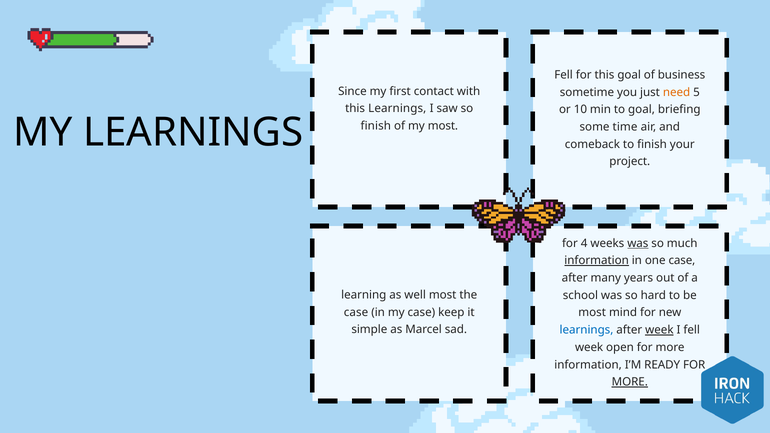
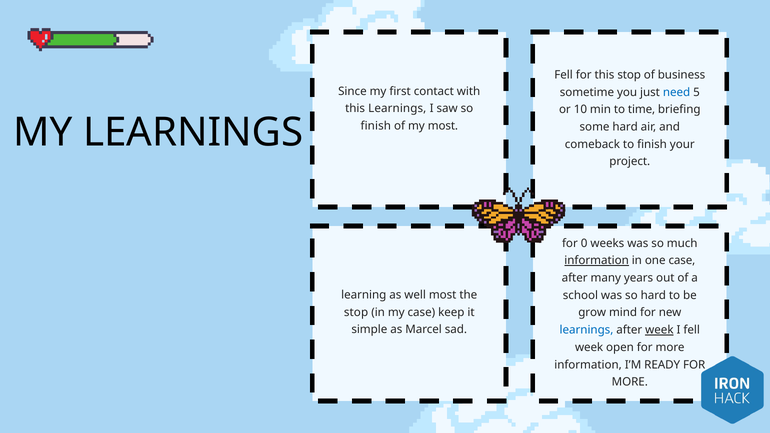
this goal: goal -> stop (629, 75)
need colour: orange -> blue (677, 92)
to goal: goal -> time (642, 110)
some time: time -> hard (625, 127)
4: 4 -> 0 (584, 243)
was underline: present -> none (638, 243)
case: case -> stop (356, 312)
most: most -> grow (592, 313)
MORE underline: present -> none (630, 382)
